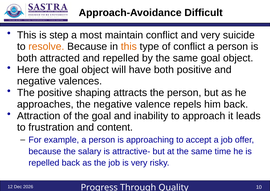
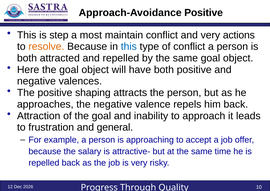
Approach-Avoidance Difficult: Difficult -> Positive (204, 13)
suicide: suicide -> actions (239, 35)
this colour: orange -> blue (129, 47)
content: content -> general (115, 127)
